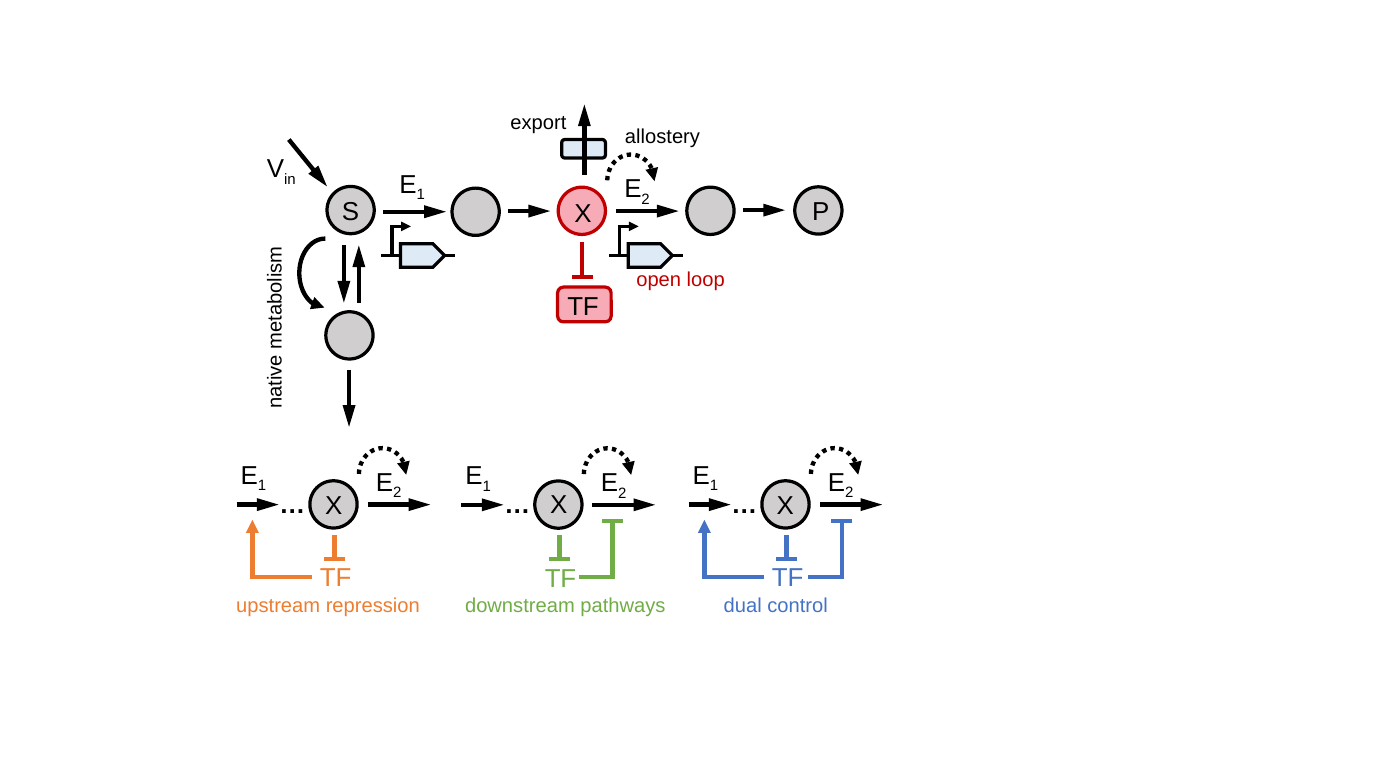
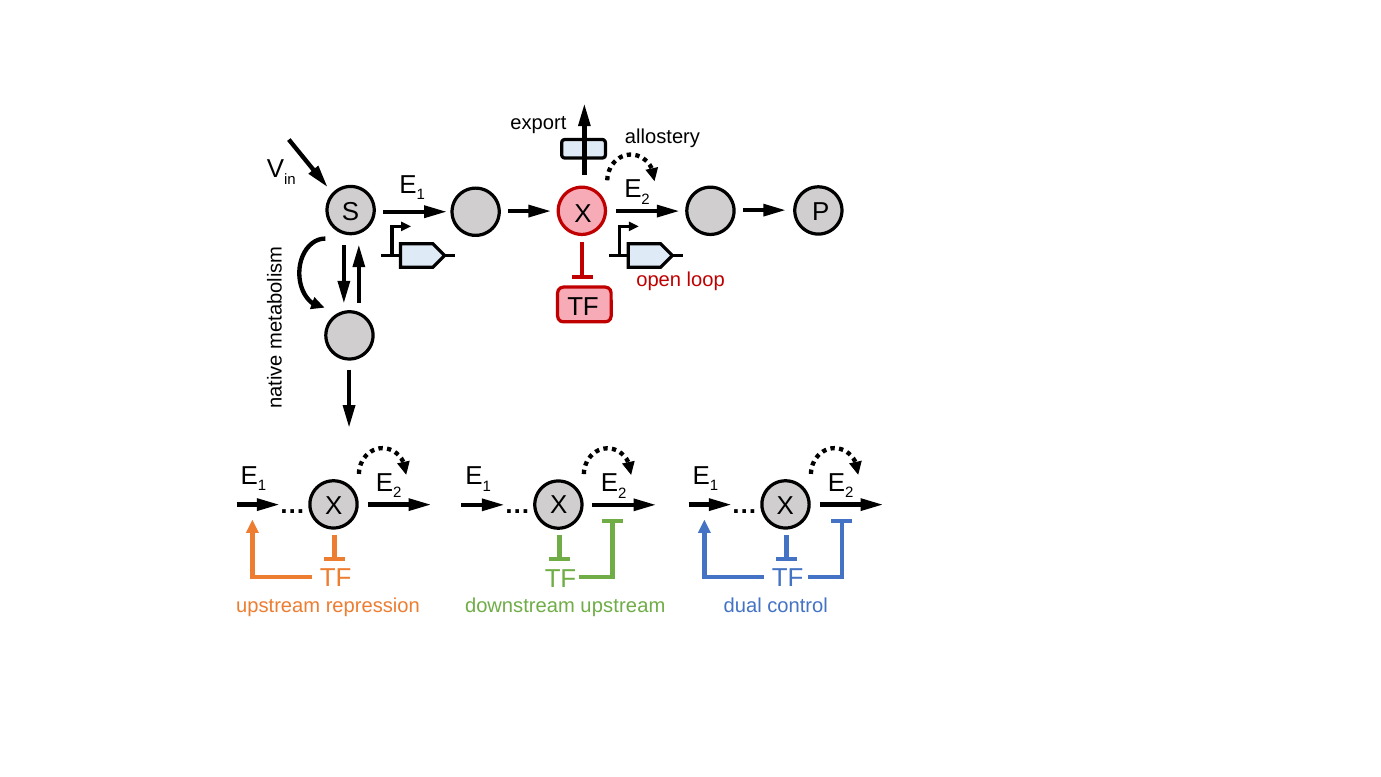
downstream pathways: pathways -> upstream (623, 605)
